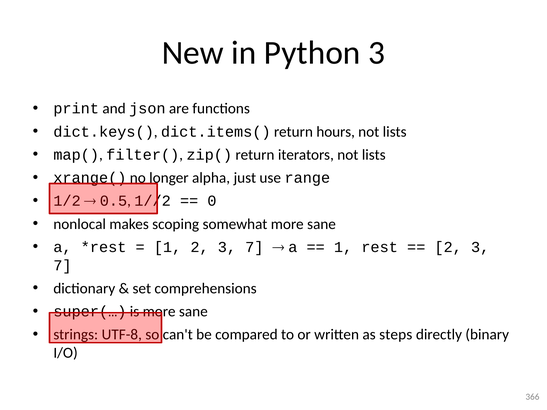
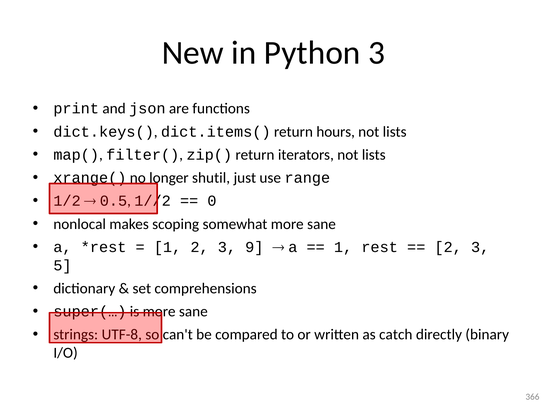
alpha: alpha -> shutil (211, 178)
1 2 3 7: 7 -> 9 (254, 247)
7: 7 -> 5 (62, 266)
steps: steps -> catch (396, 335)
